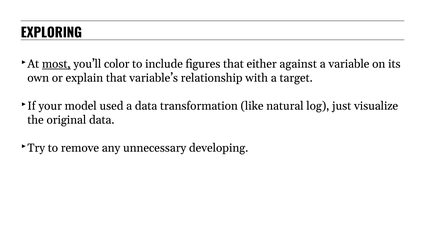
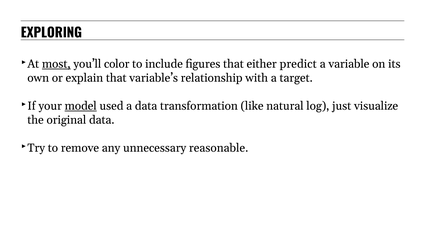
against: against -> predict (298, 64)
model underline: none -> present (81, 106)
developing: developing -> reasonable (219, 148)
